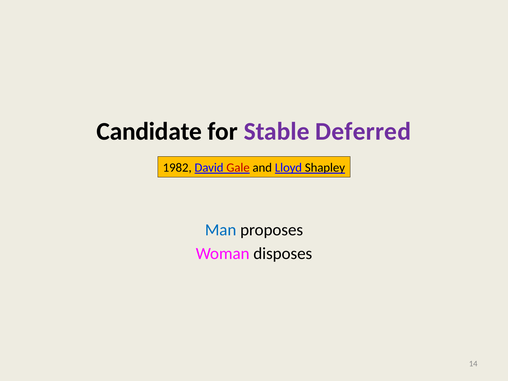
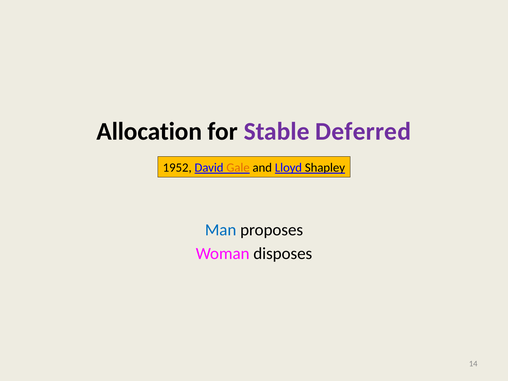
Candidate: Candidate -> Allocation (149, 131)
1982: 1982 -> 1952 (177, 168)
Gale colour: red -> orange (238, 168)
